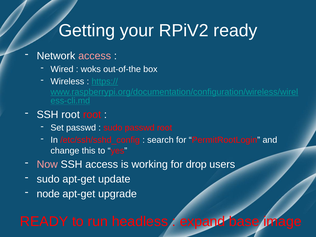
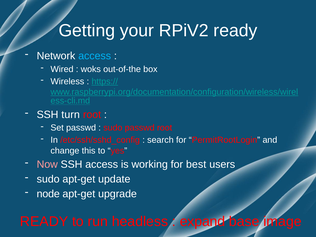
access colour: pink -> light blue (95, 56)
SSH root: root -> turn (71, 115)
drop: drop -> best (196, 164)
